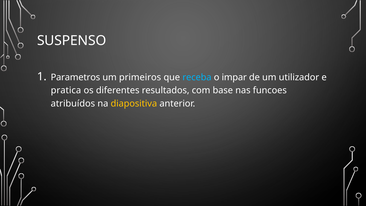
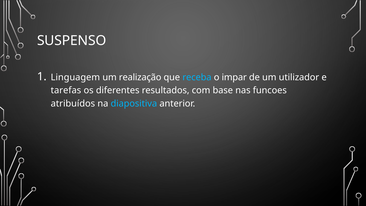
Parametros: Parametros -> Linguagem (75, 77)
primeiros: primeiros -> realização (140, 77)
pratica: pratica -> tarefas (66, 90)
diapositiva colour: yellow -> light blue (134, 104)
